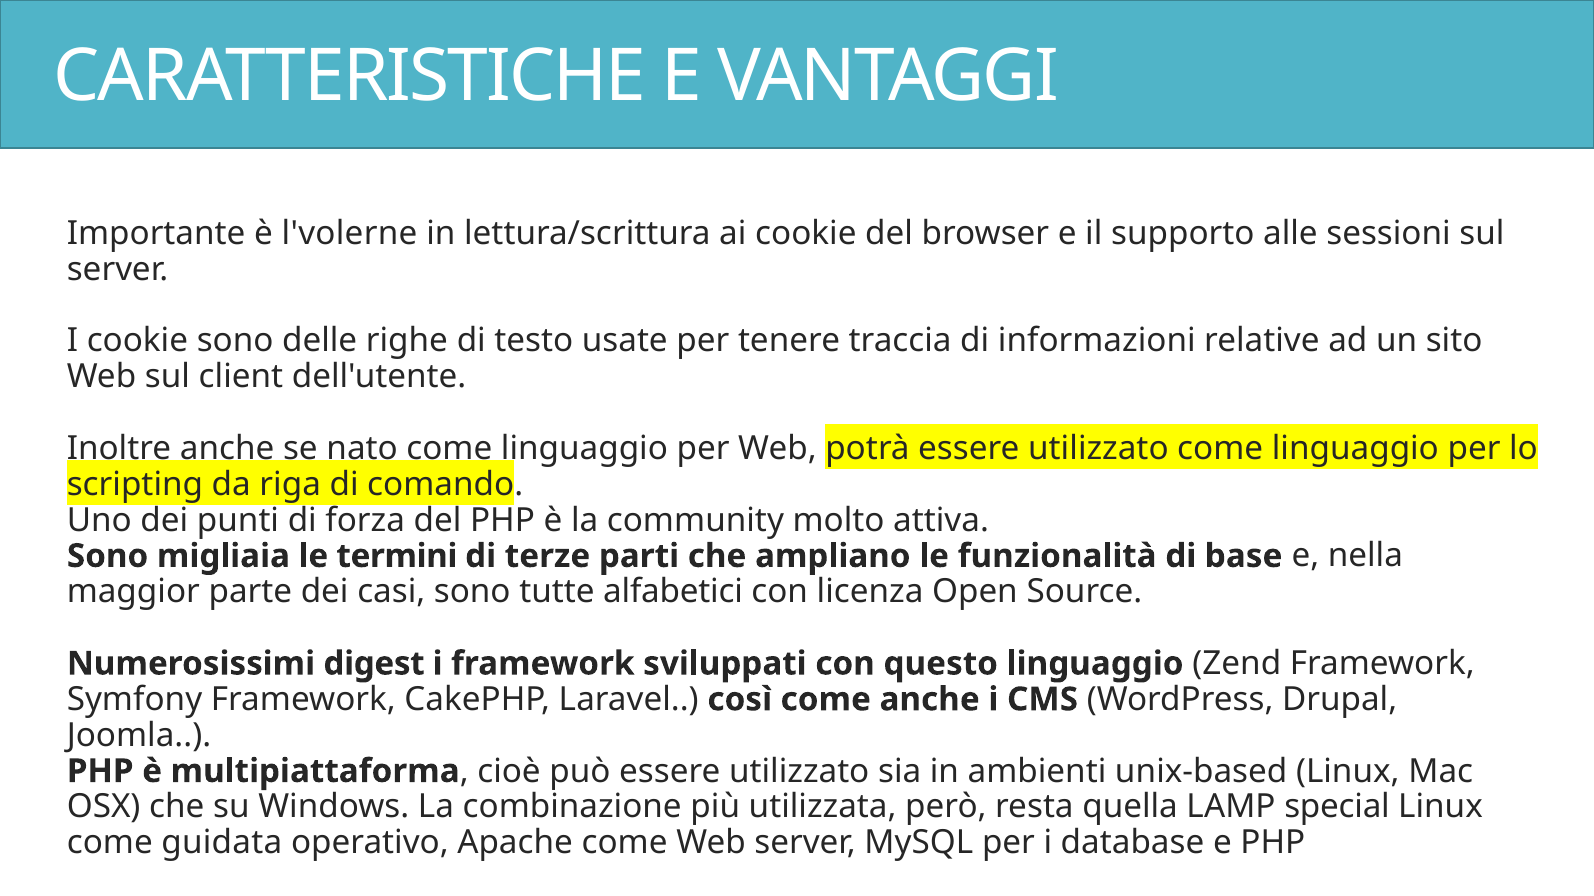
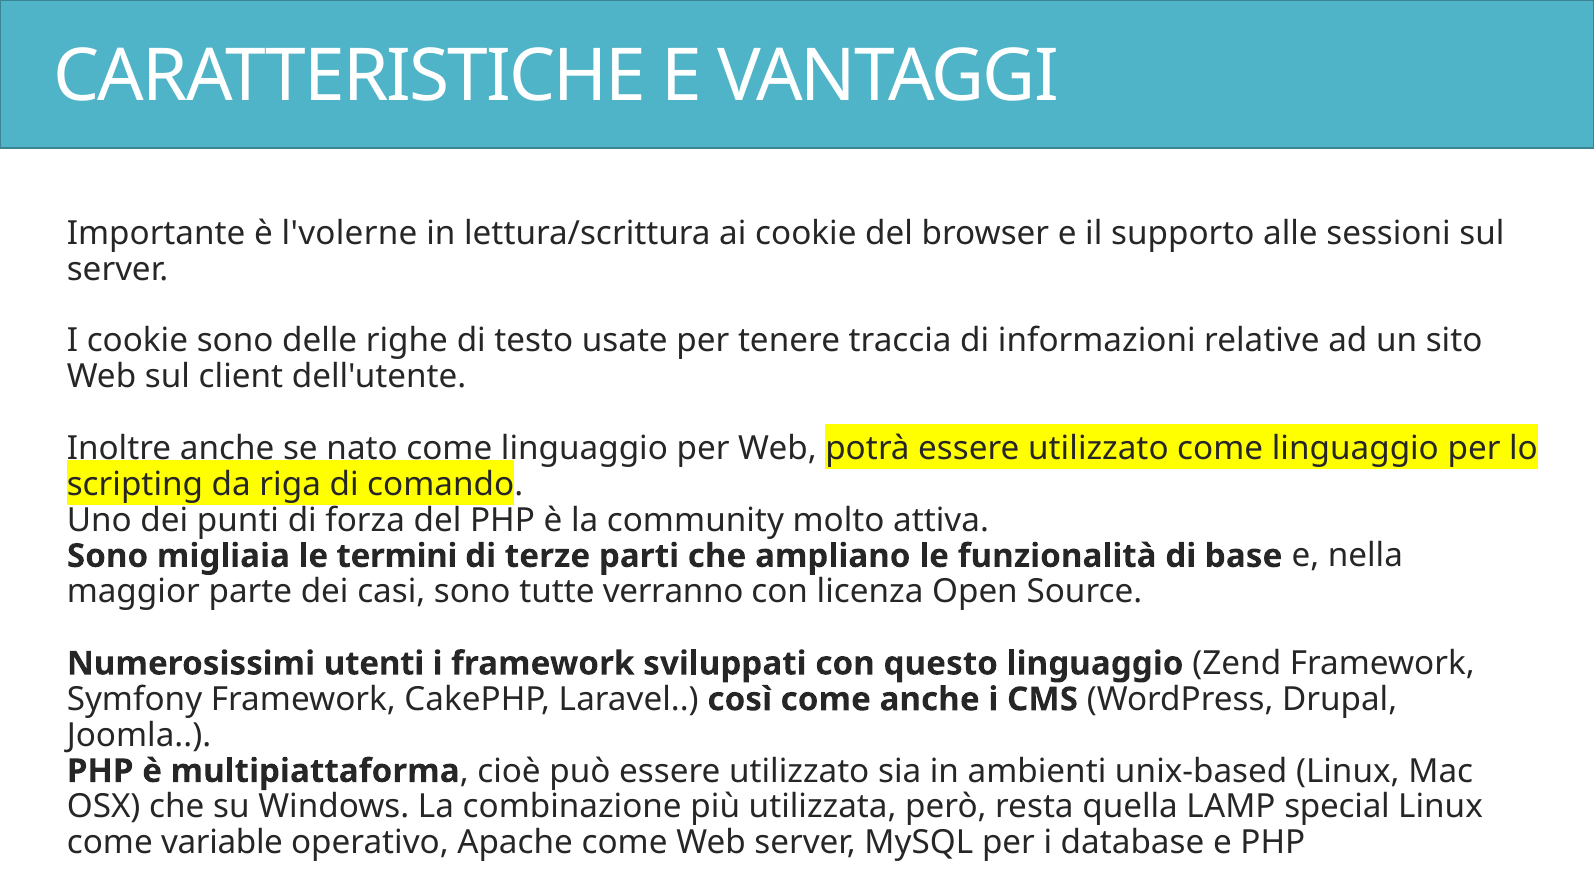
alfabetici: alfabetici -> verranno (673, 592)
digest: digest -> utenti (374, 664)
guidata: guidata -> variable (222, 843)
